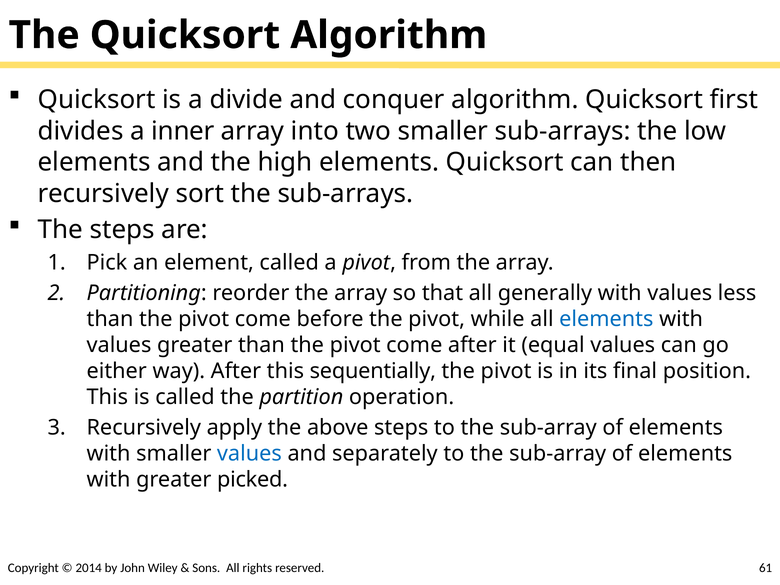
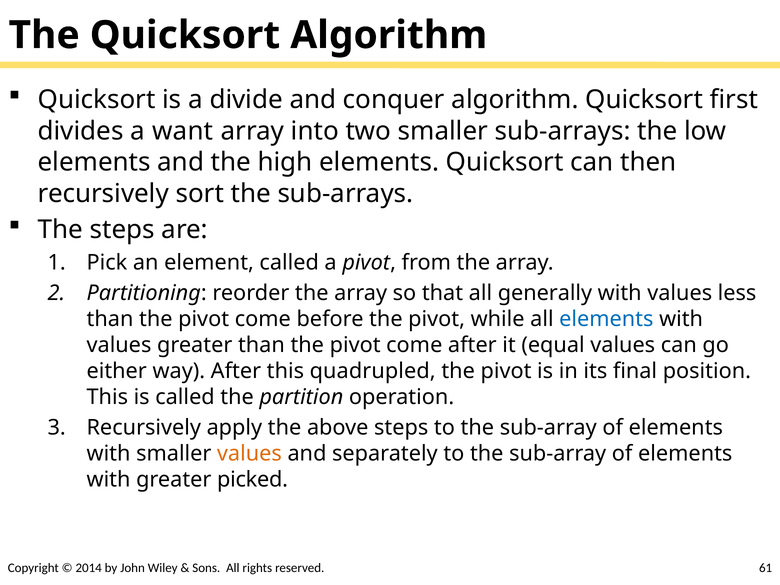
inner: inner -> want (183, 131)
sequentially: sequentially -> quadrupled (373, 371)
values colour: blue -> orange (249, 453)
